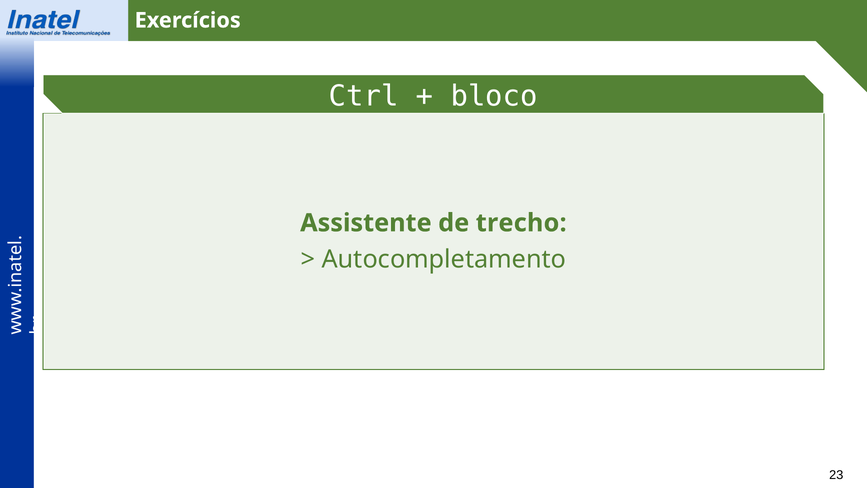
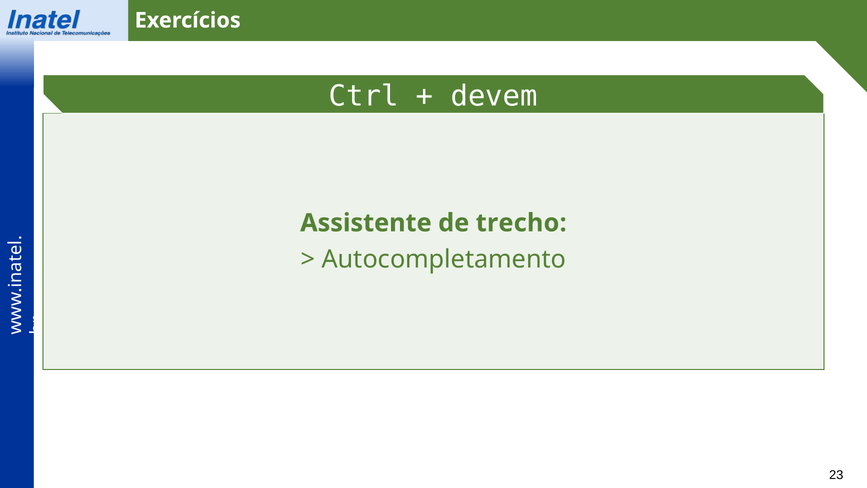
bloco: bloco -> devem (494, 96)
